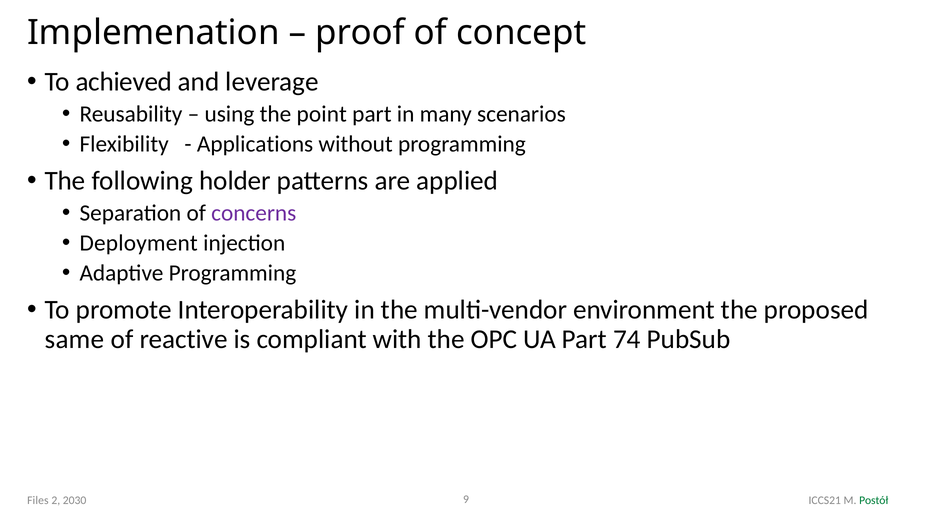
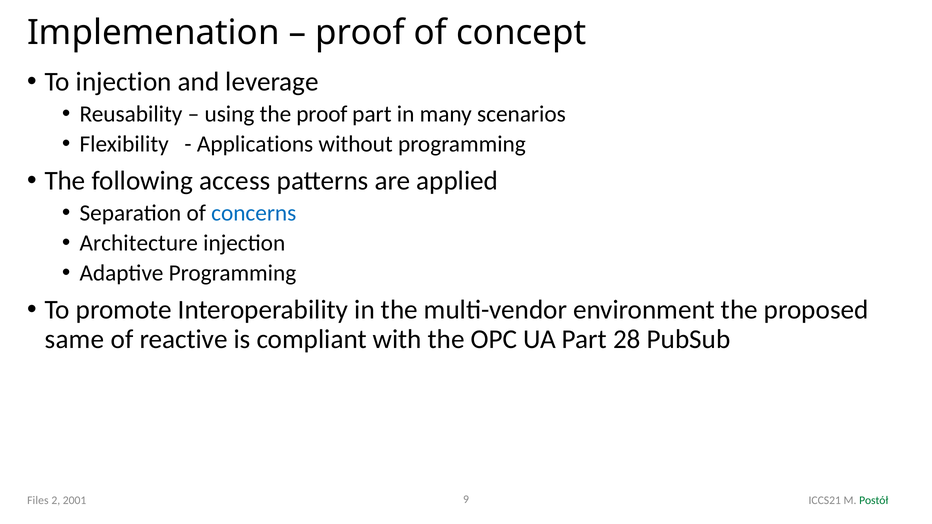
To achieved: achieved -> injection (124, 82)
the point: point -> proof (322, 114)
holder: holder -> access (235, 181)
concerns colour: purple -> blue (254, 213)
Deployment: Deployment -> Architecture (139, 243)
74: 74 -> 28 (627, 339)
2030: 2030 -> 2001 (75, 501)
